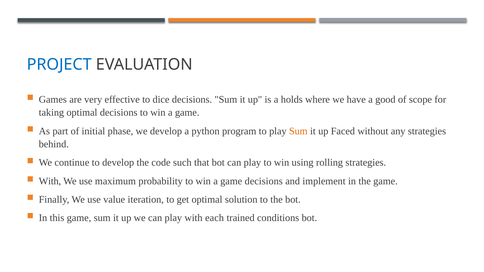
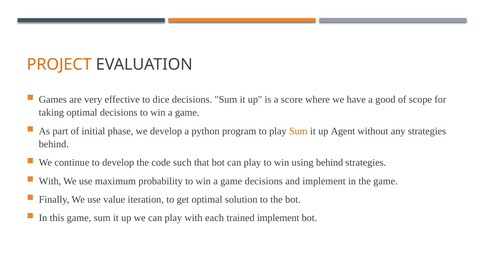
PROJECT colour: blue -> orange (59, 65)
holds: holds -> score (292, 99)
Faced: Faced -> Agent (343, 131)
using rolling: rolling -> behind (330, 163)
trained conditions: conditions -> implement (278, 218)
